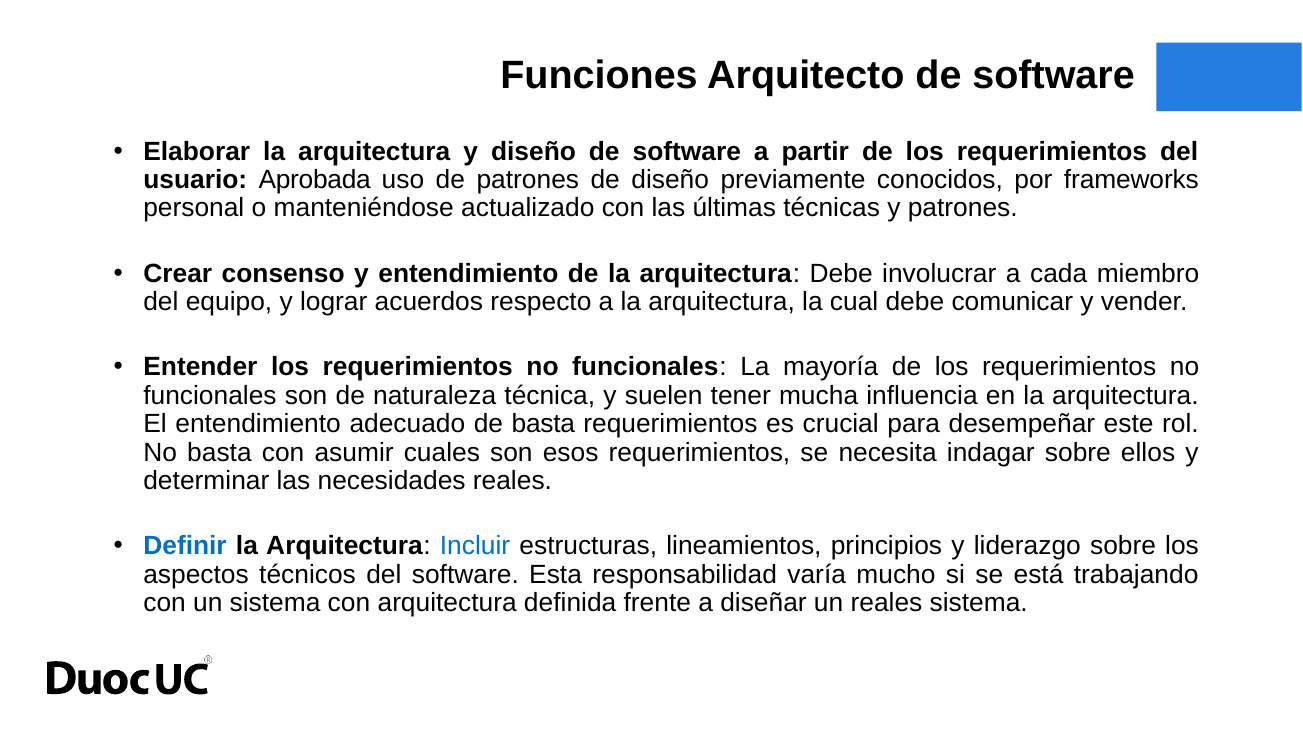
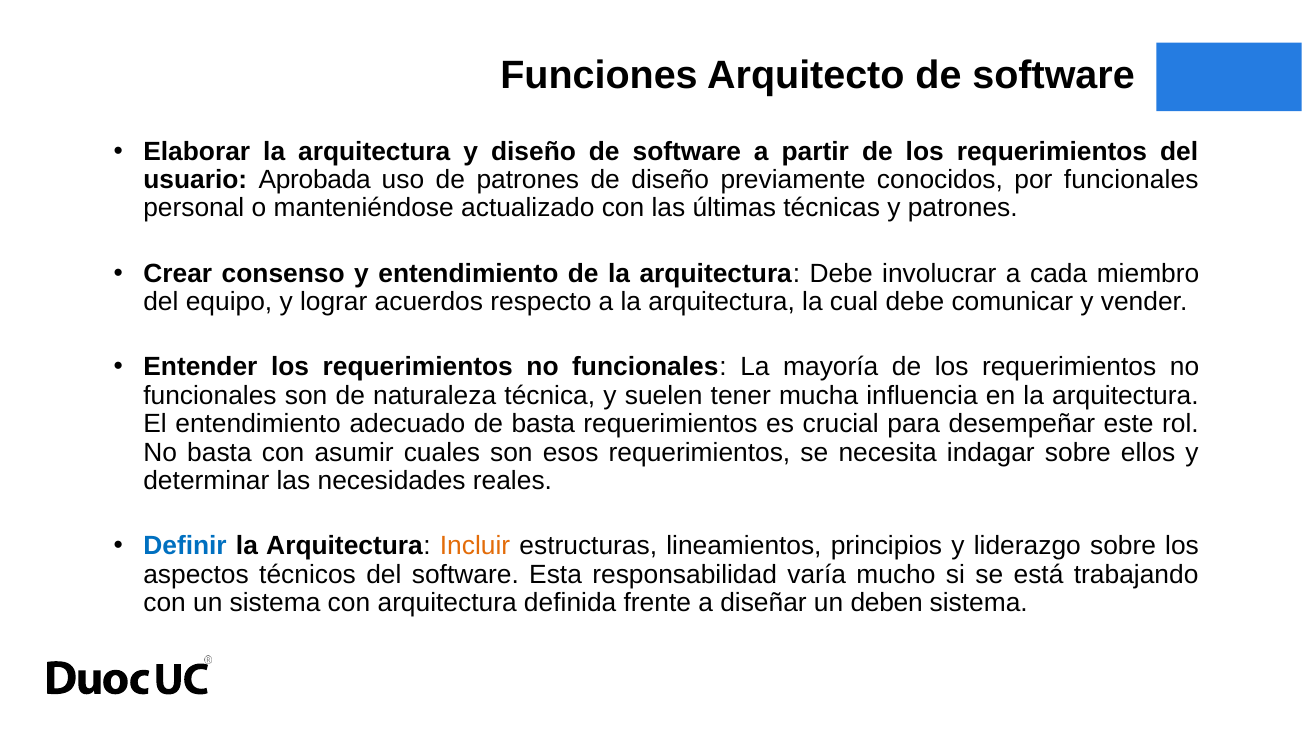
por frameworks: frameworks -> funcionales (1131, 180)
Incluir colour: blue -> orange (475, 546)
un reales: reales -> deben (887, 603)
